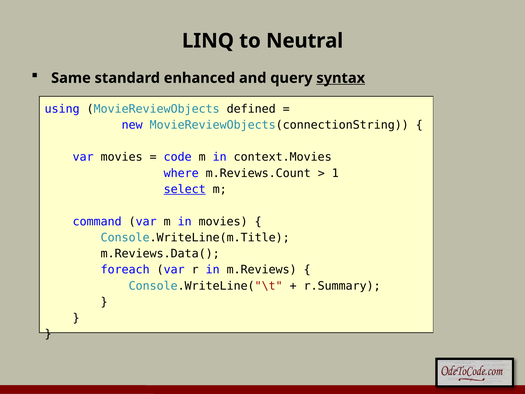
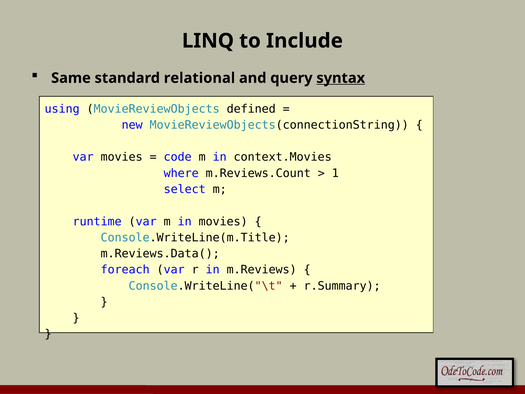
Neutral: Neutral -> Include (304, 41)
enhanced: enhanced -> relational (199, 78)
select underline: present -> none (185, 189)
command: command -> runtime (97, 221)
